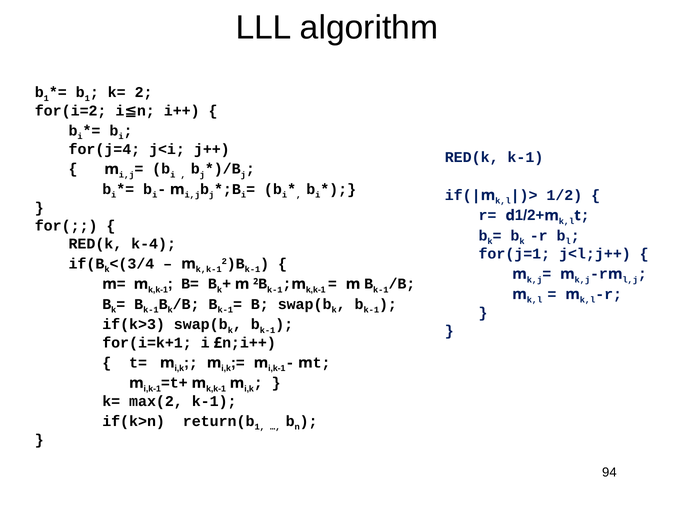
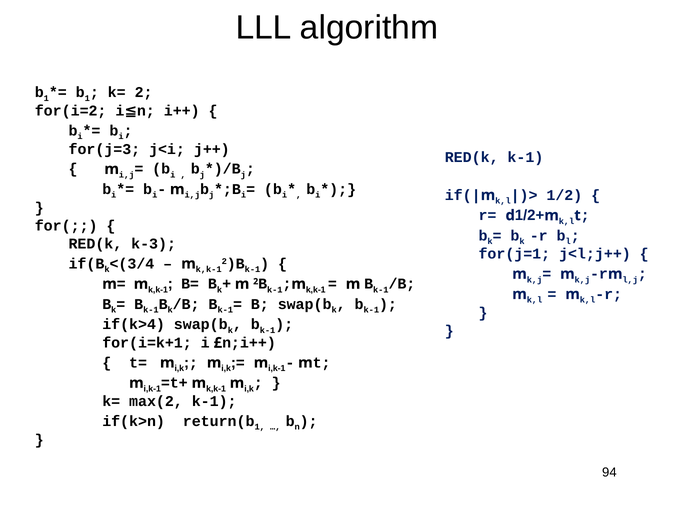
for(j=4: for(j=4 -> for(j=3 (104, 149)
k-4: k-4 -> k-3 (154, 244)
if(k>3: if(k>3 -> if(k>4 (134, 325)
